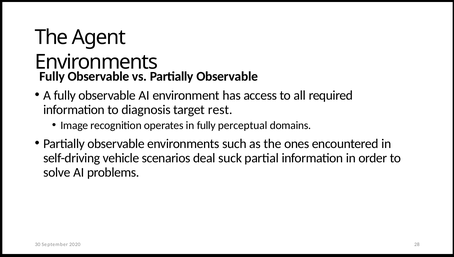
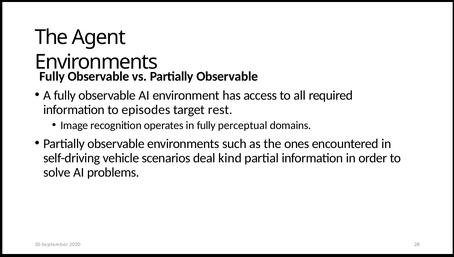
diagnosis: diagnosis -> episodes (146, 110)
suck: suck -> kind (230, 158)
